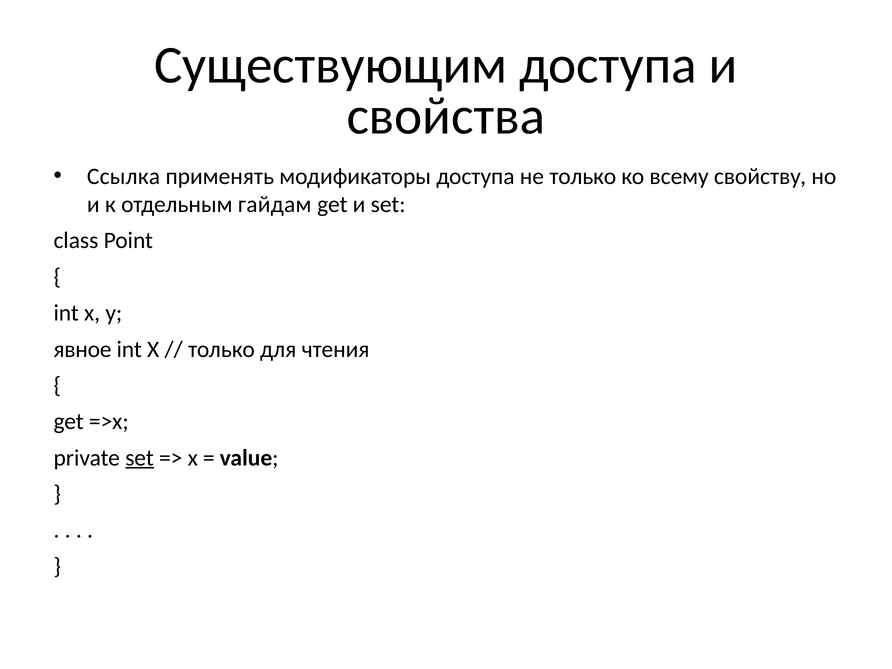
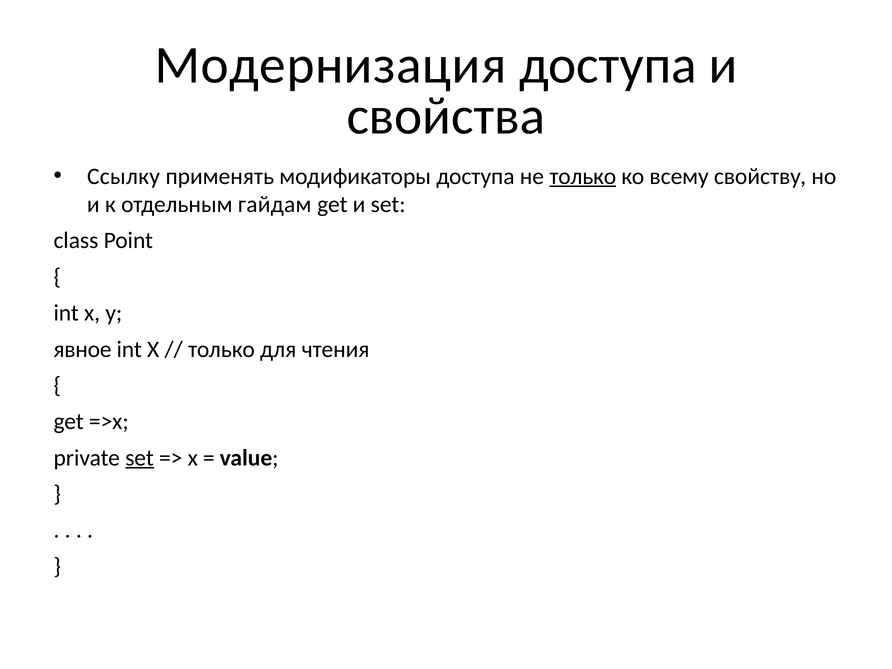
Существующим: Существующим -> Модернизация (330, 65)
Ссылка: Ссылка -> Ссылку (124, 176)
только underline: none -> present (583, 176)
